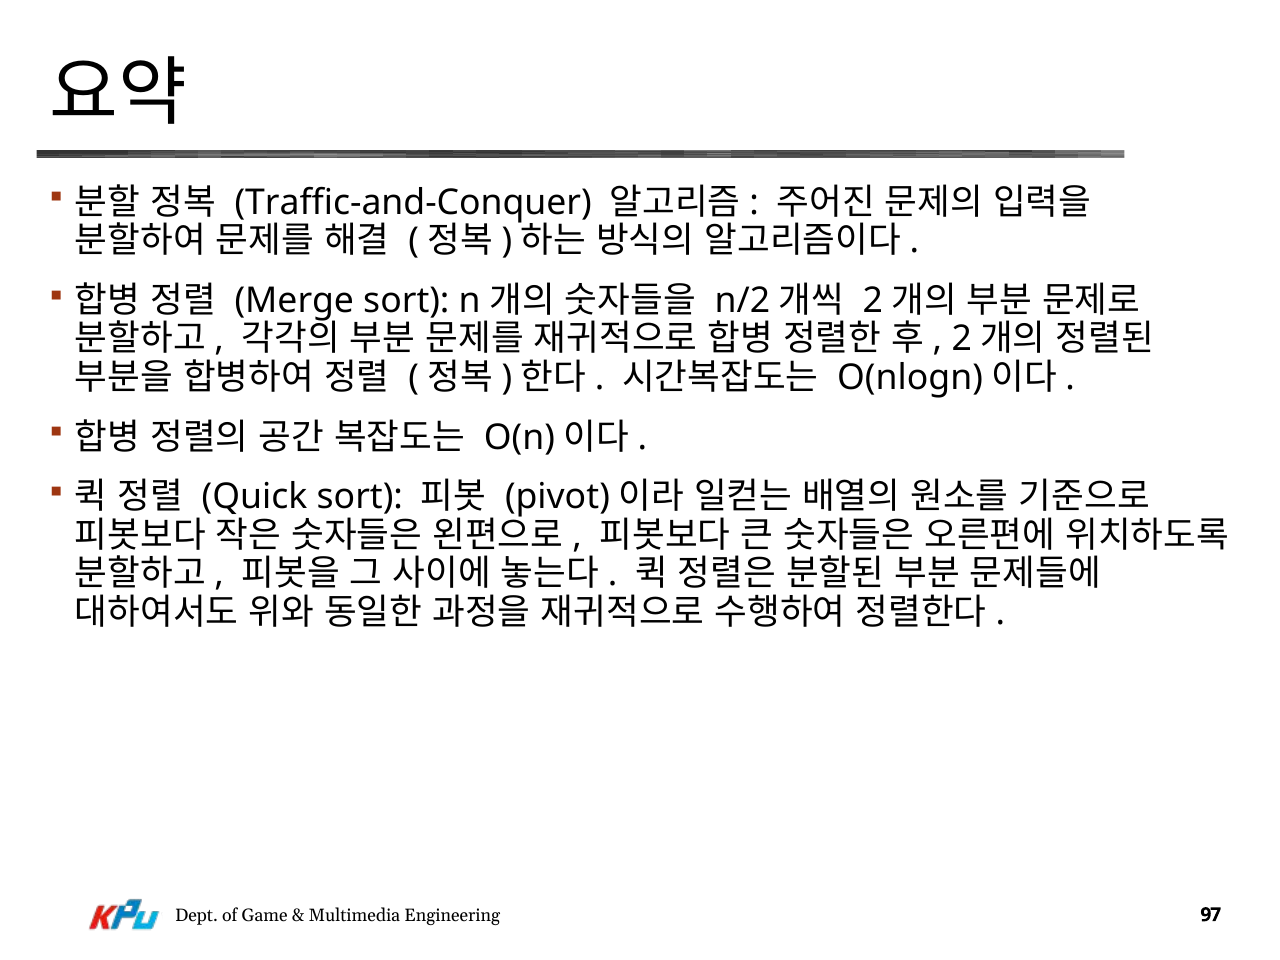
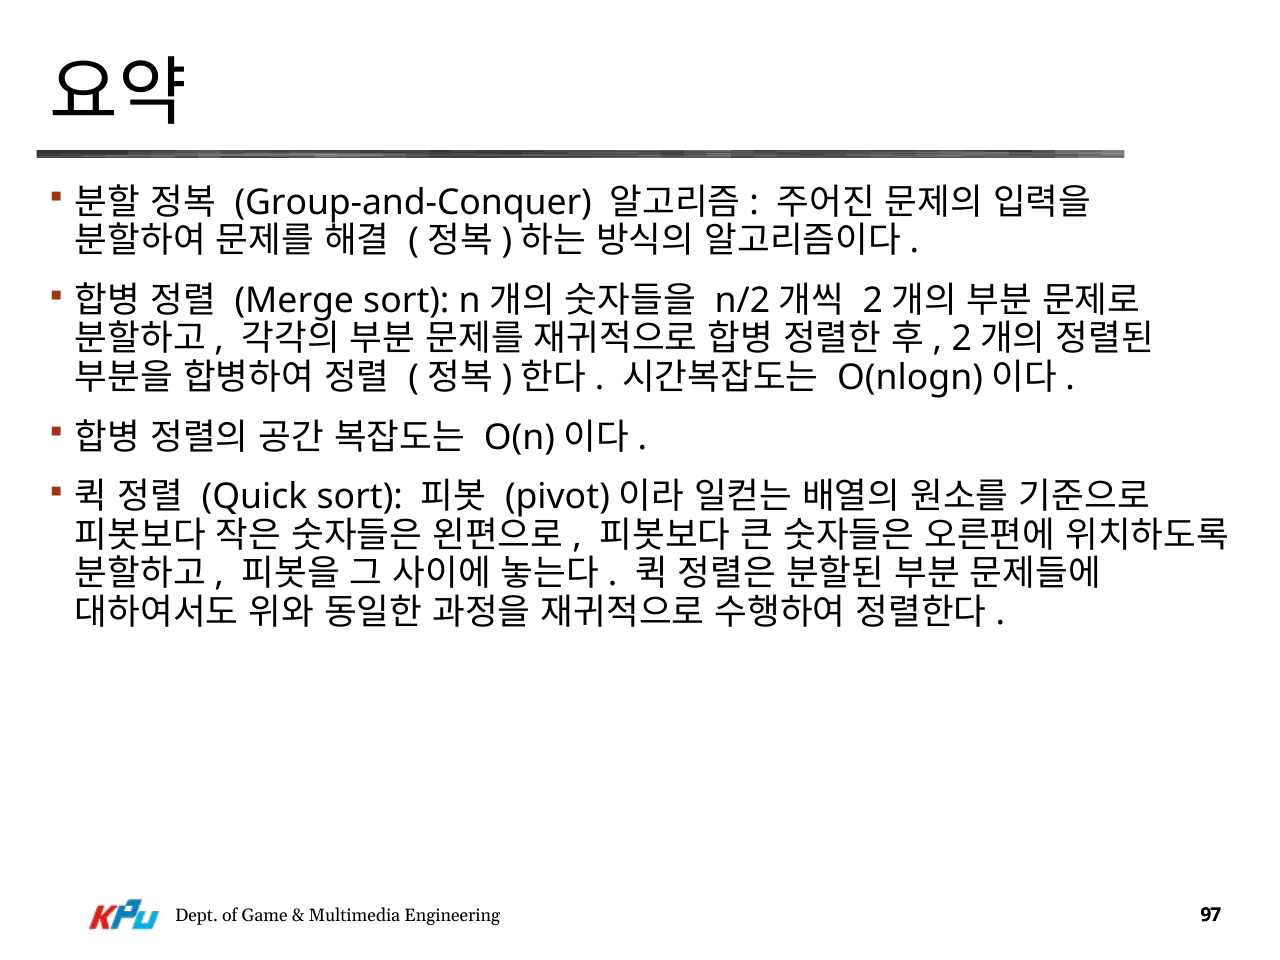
Traffic-and-Conquer: Traffic-and-Conquer -> Group-and-Conquer (413, 203)
